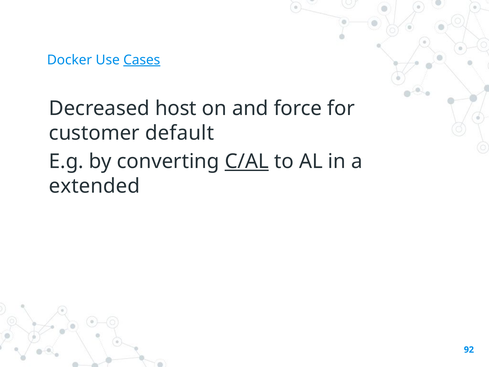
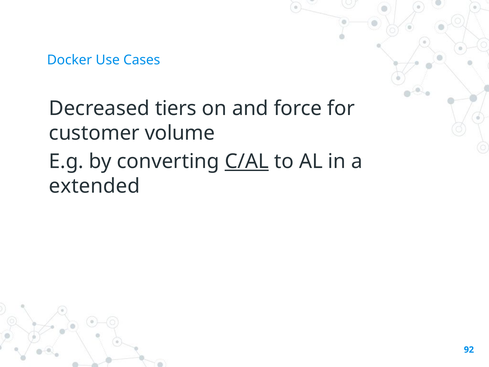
Cases underline: present -> none (142, 60)
host: host -> tiers (176, 109)
default: default -> volume (180, 133)
